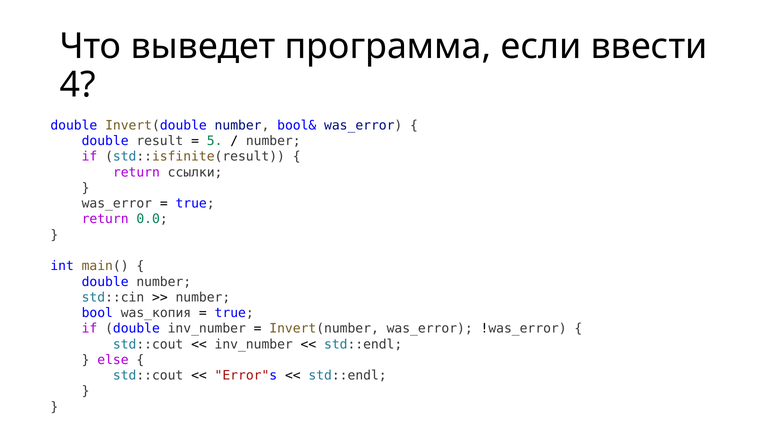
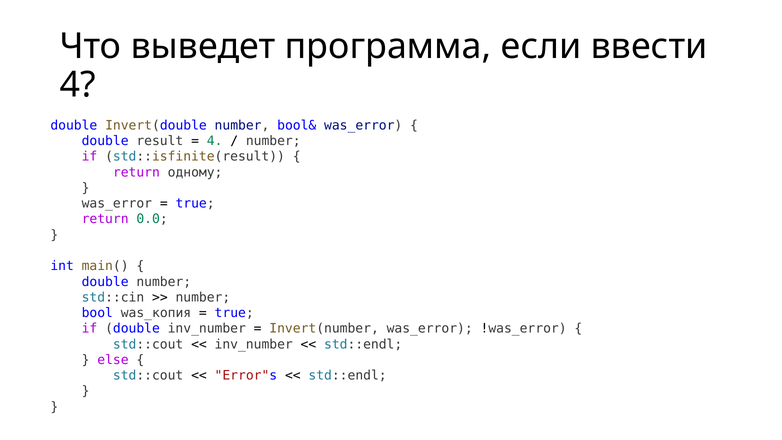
5: 5 -> 4 (215, 141)
ссылки: ссылки -> одному (195, 172)
